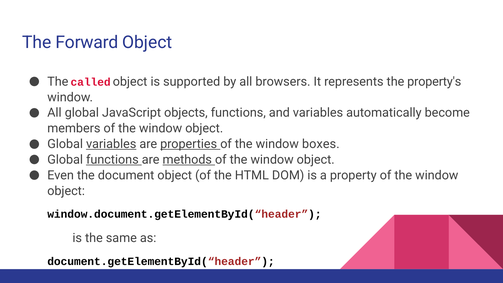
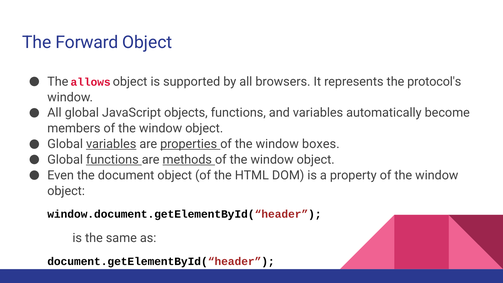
called: called -> allows (91, 82)
property's: property's -> protocol's (434, 82)
